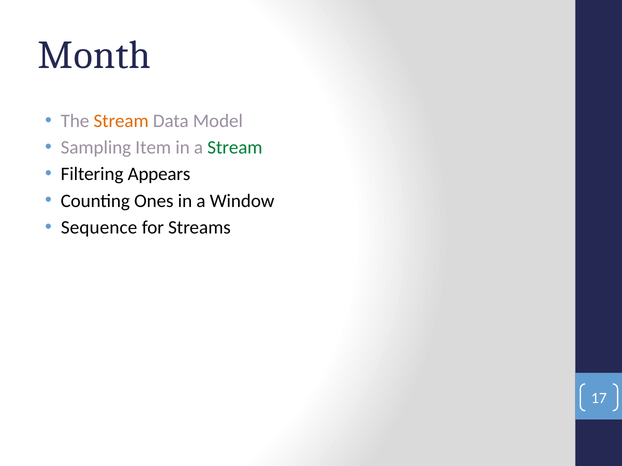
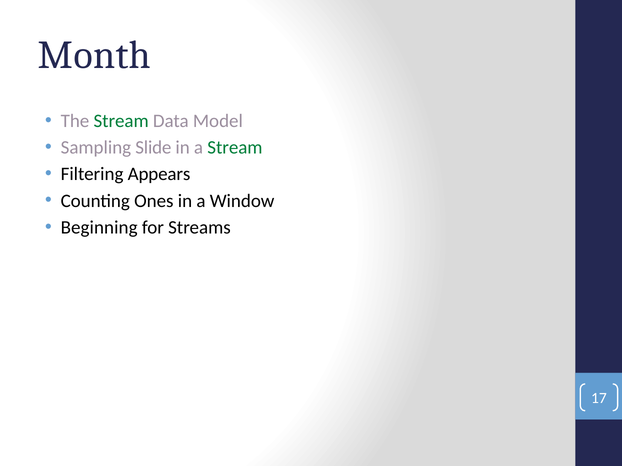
Stream colour: orange -> green (121, 121)
Item: Item -> Slide (153, 148)
Sequence: Sequence -> Beginning (99, 228)
